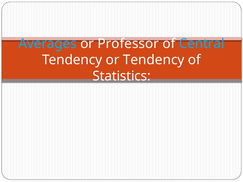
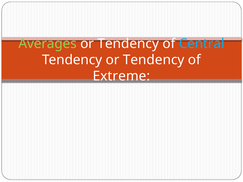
Averages colour: light blue -> light green (48, 44)
Professor: Professor -> Tendency (128, 44)
Statistics: Statistics -> Extreme (121, 76)
